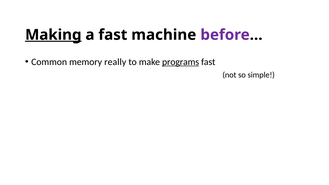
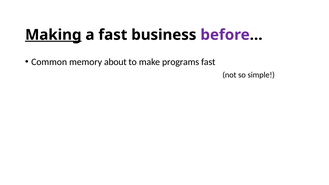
machine: machine -> business (164, 35)
really: really -> about (115, 62)
programs underline: present -> none (181, 62)
